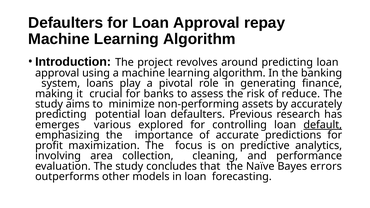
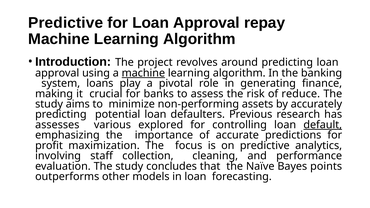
Defaulters: Defaulters -> Predictive (66, 23)
machine underline: none -> present (143, 73)
emerges: emerges -> assesses (57, 125)
area: area -> staff (102, 156)
errors: errors -> points (326, 166)
